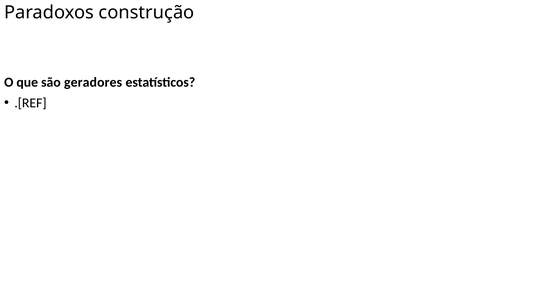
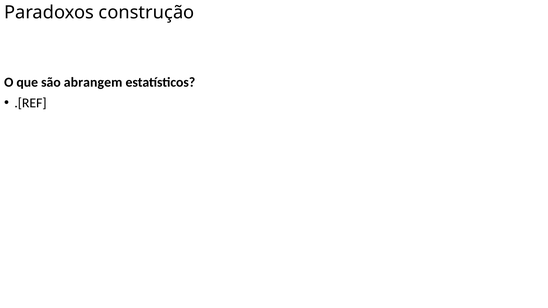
geradores: geradores -> abrangem (93, 83)
